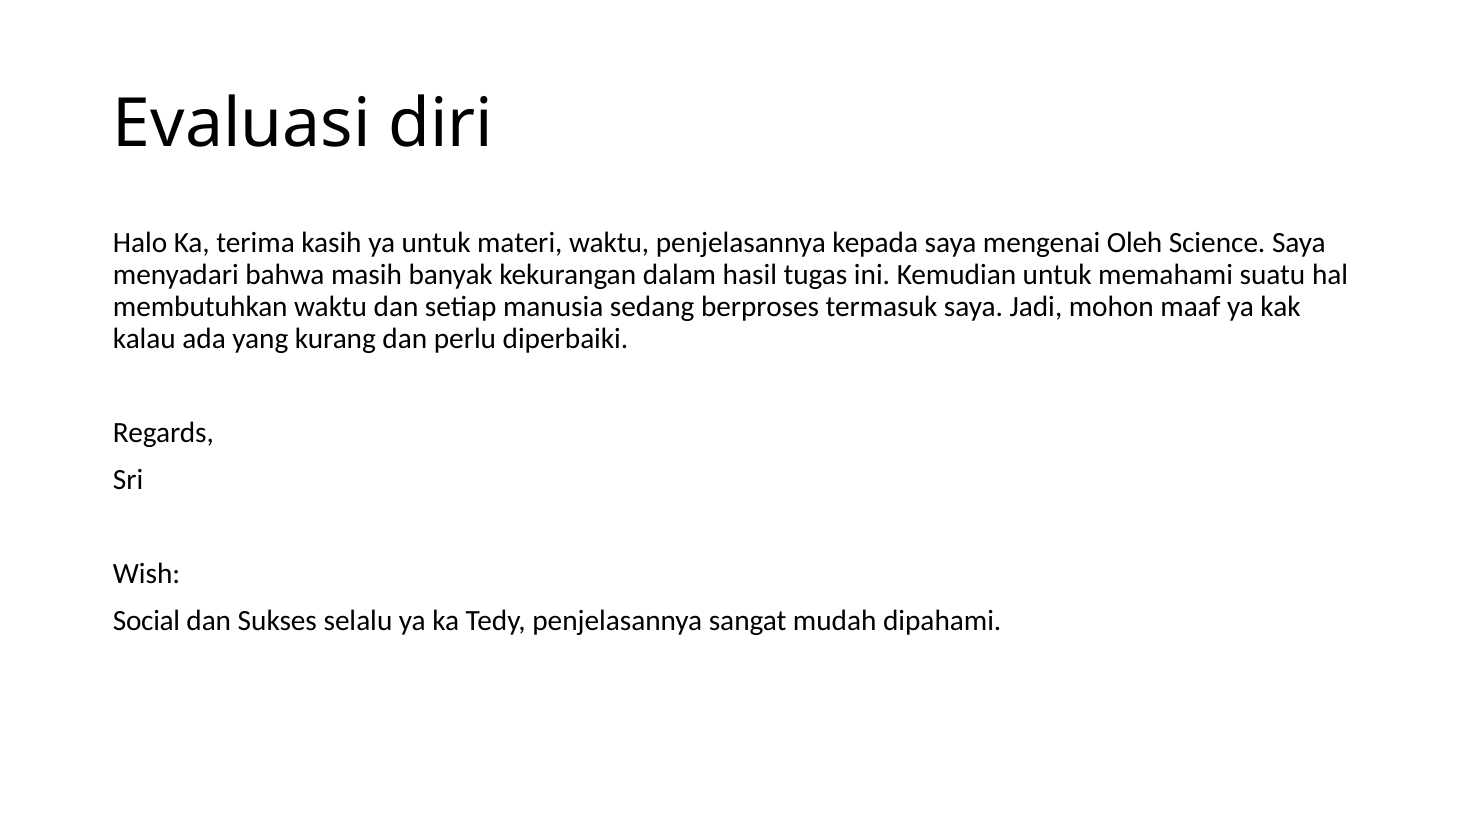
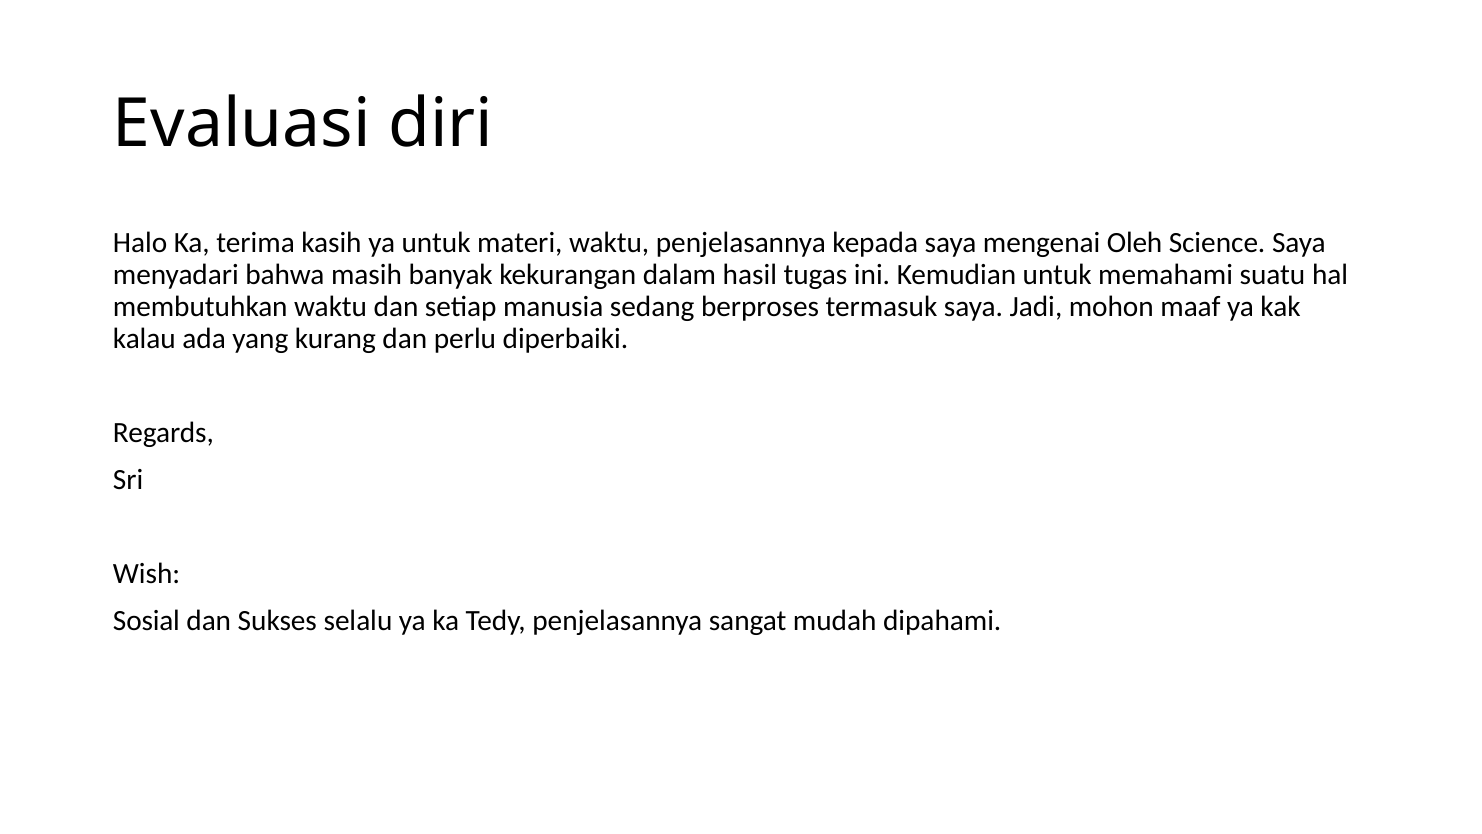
Social: Social -> Sosial (146, 621)
